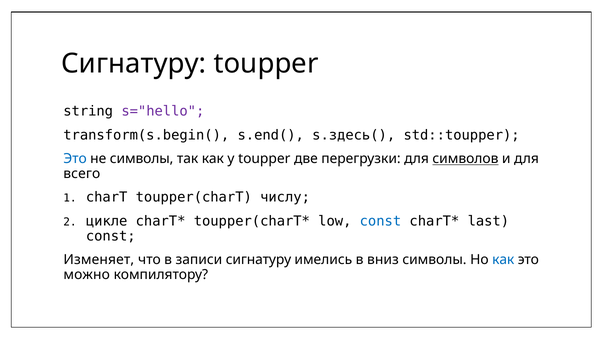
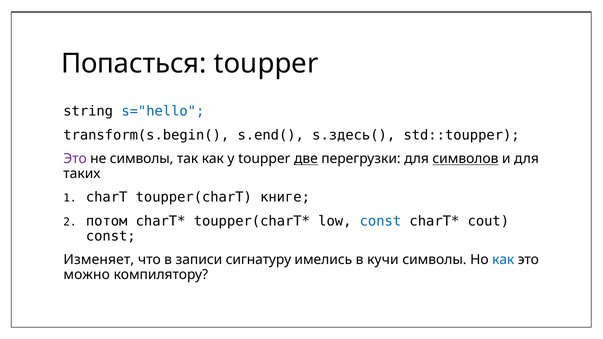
Сигнатуру: Сигнатуру -> Попасться (134, 64)
s="hello colour: purple -> blue (163, 111)
Это colour: blue -> purple (75, 159)
две underline: none -> present (306, 159)
всего: всего -> таких (82, 174)
числу: числу -> книге (285, 197)
цикле: цикле -> потом (107, 221)
last: last -> cout (488, 221)
вниз: вниз -> кучи (383, 260)
